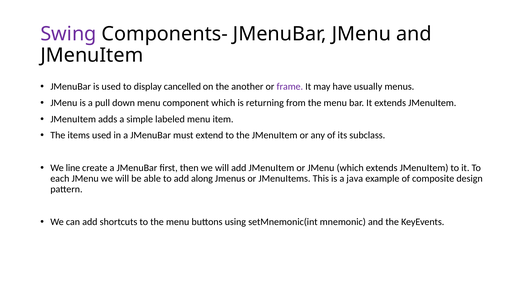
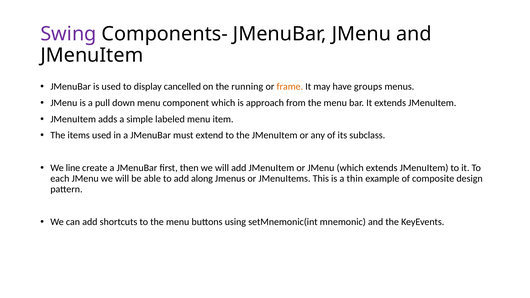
another: another -> running (247, 87)
frame colour: purple -> orange (290, 87)
usually: usually -> groups (368, 87)
returning: returning -> approach (265, 103)
java: java -> thin (355, 179)
